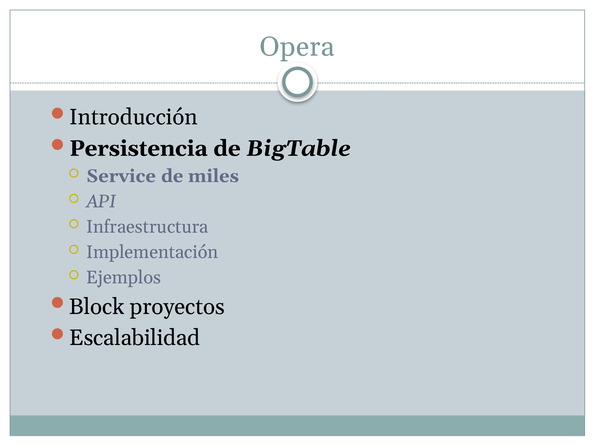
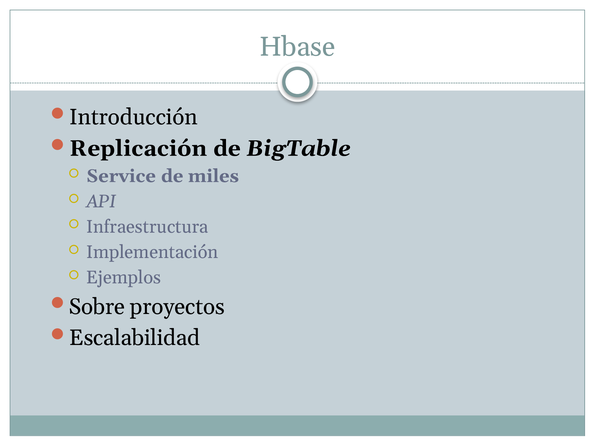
Opera: Opera -> Hbase (297, 47)
Persistencia: Persistencia -> Replicación (138, 149)
Block: Block -> Sobre (97, 307)
